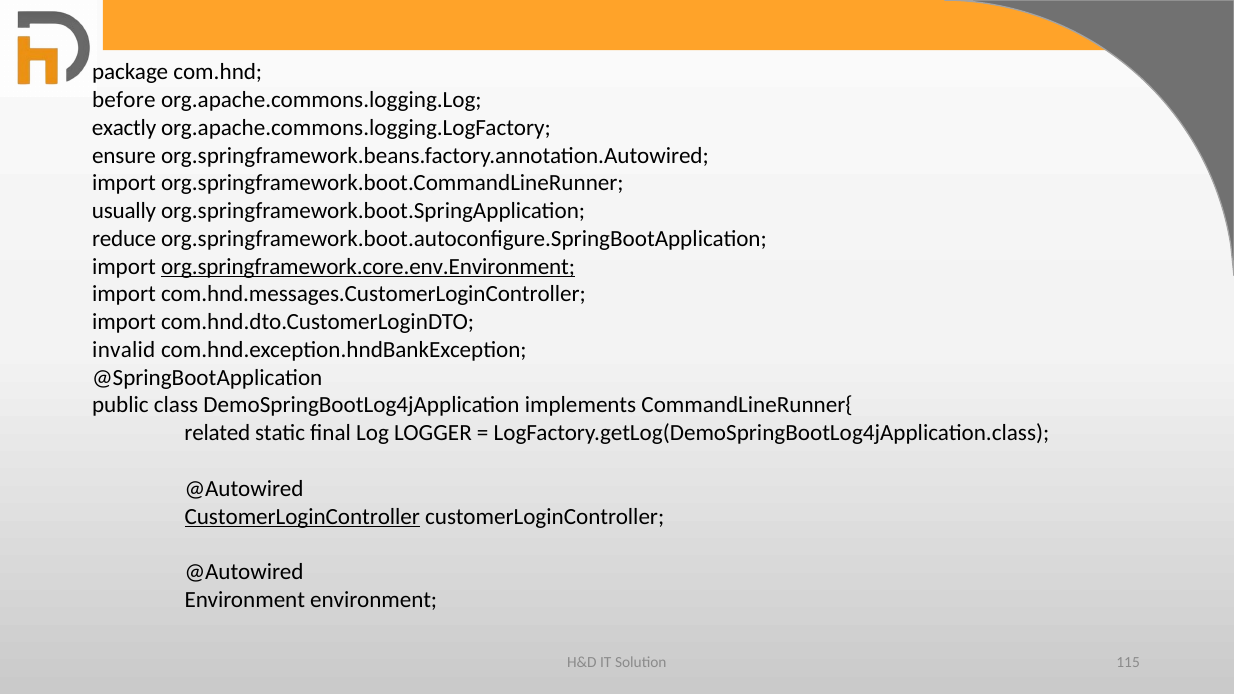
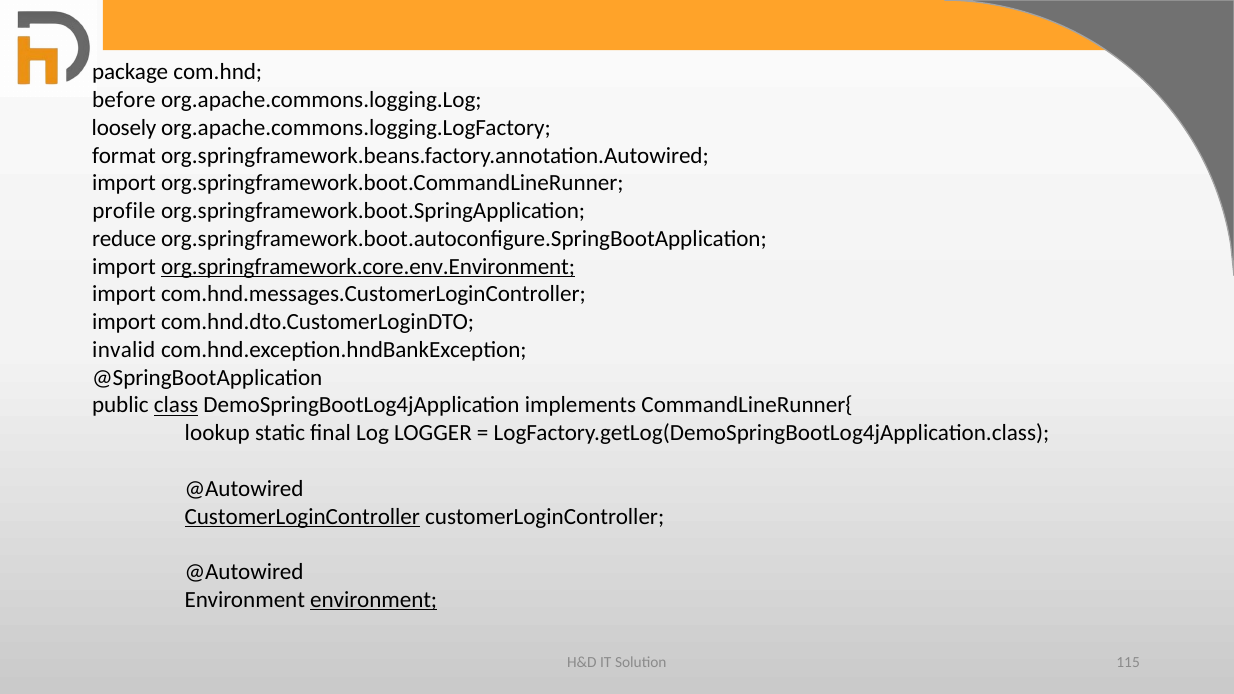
exactly: exactly -> loosely (124, 128)
ensure: ensure -> format (124, 156)
usually: usually -> profile (124, 211)
class underline: none -> present (176, 405)
related: related -> lookup (217, 433)
environment underline: none -> present (374, 600)
